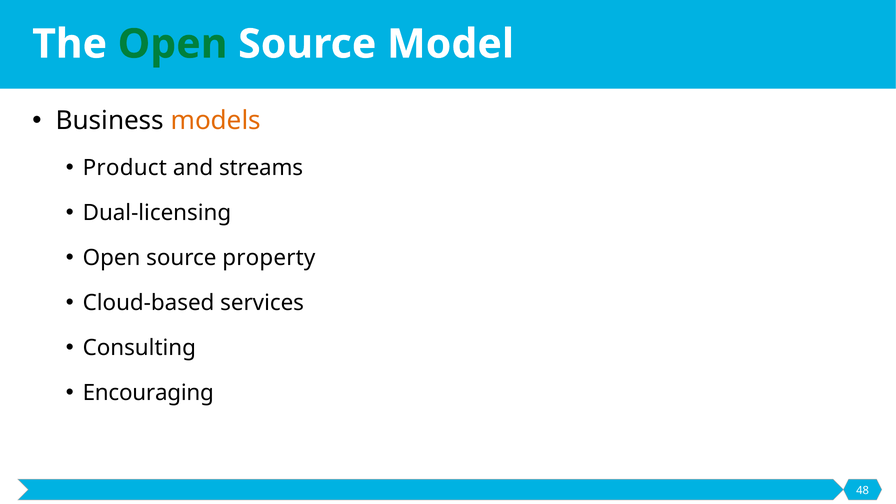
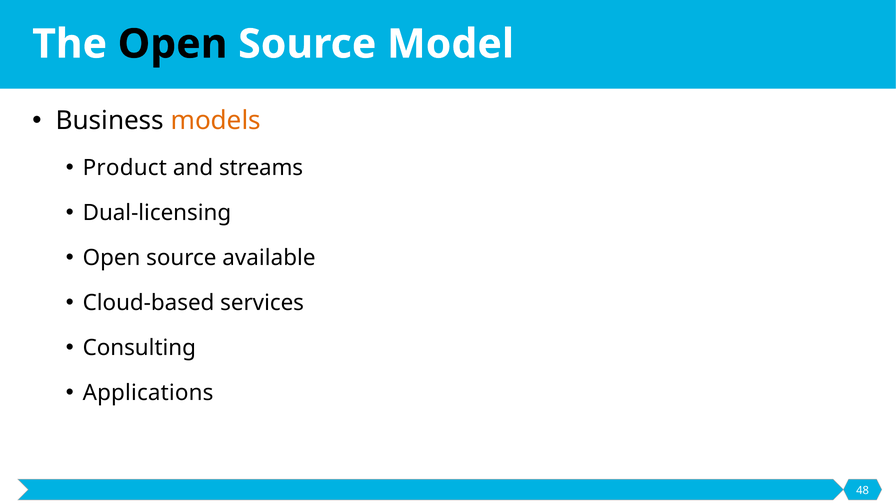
Open colour: green -> black (173, 44)
property: property -> available (269, 258)
Encouraging: Encouraging -> Applications (148, 393)
